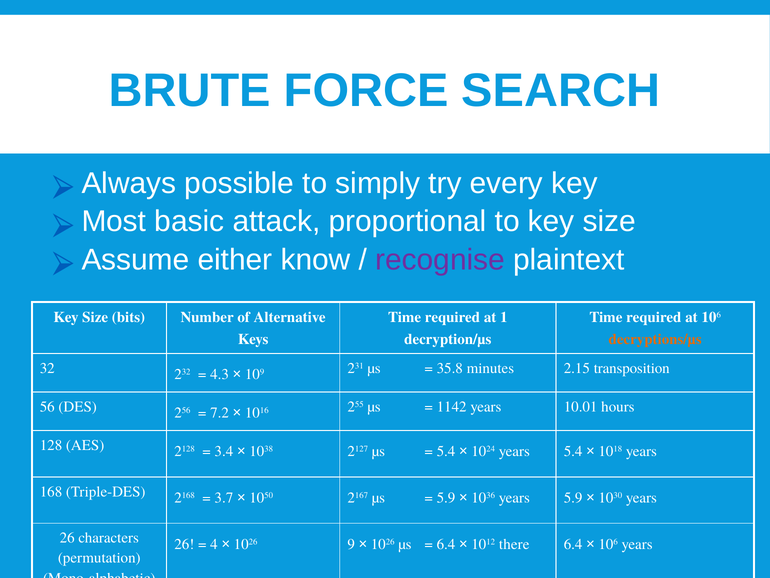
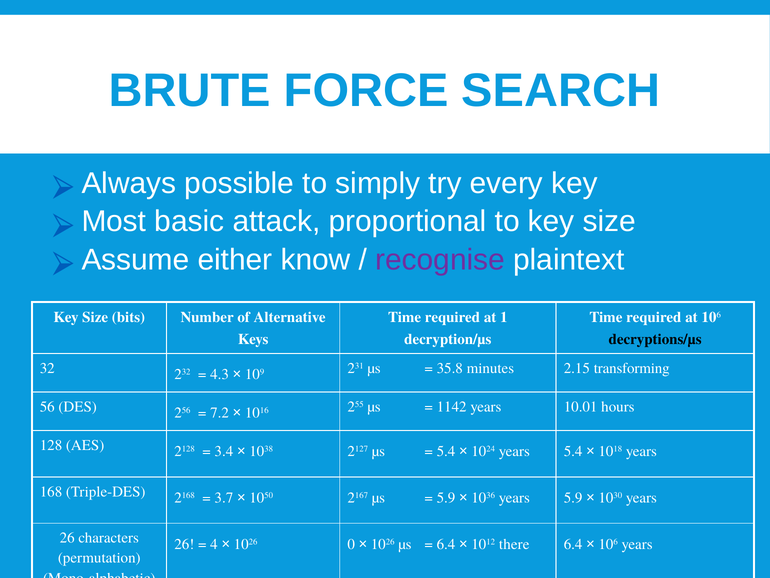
decryptions/µs colour: orange -> black (655, 339)
transposition: transposition -> transforming (632, 368)
9: 9 -> 0 (351, 544)
